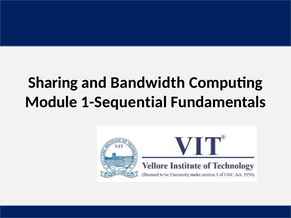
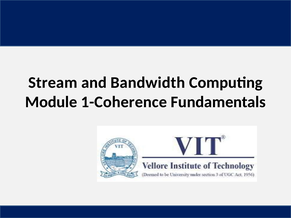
Sharing: Sharing -> Stream (53, 83)
1-Sequential: 1-Sequential -> 1-Coherence (124, 102)
